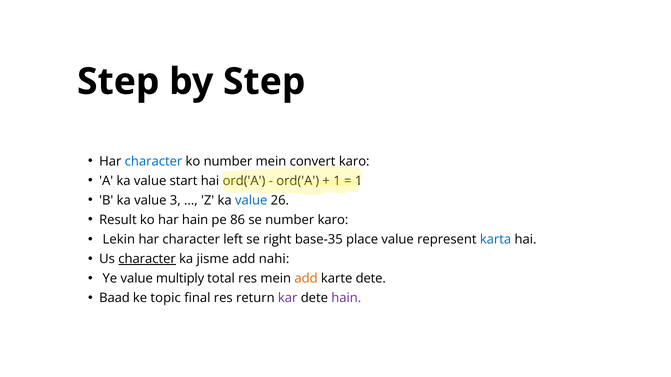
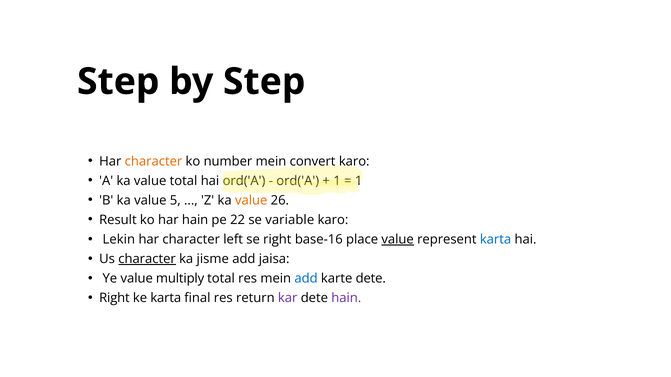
character colour: blue -> orange (154, 161)
value start: start -> total (184, 181)
3: 3 -> 5 (175, 201)
value colour: blue -> orange (251, 201)
86: 86 -> 22 (238, 220)
se number: number -> variable (290, 220)
base-35: base-35 -> base-16 (319, 240)
value underline: none -> present (398, 240)
nahi: nahi -> jaisa (274, 259)
add colour: orange -> blue (306, 279)
Baad: Baad -> Right (114, 298)
ke topic: topic -> karta (166, 298)
